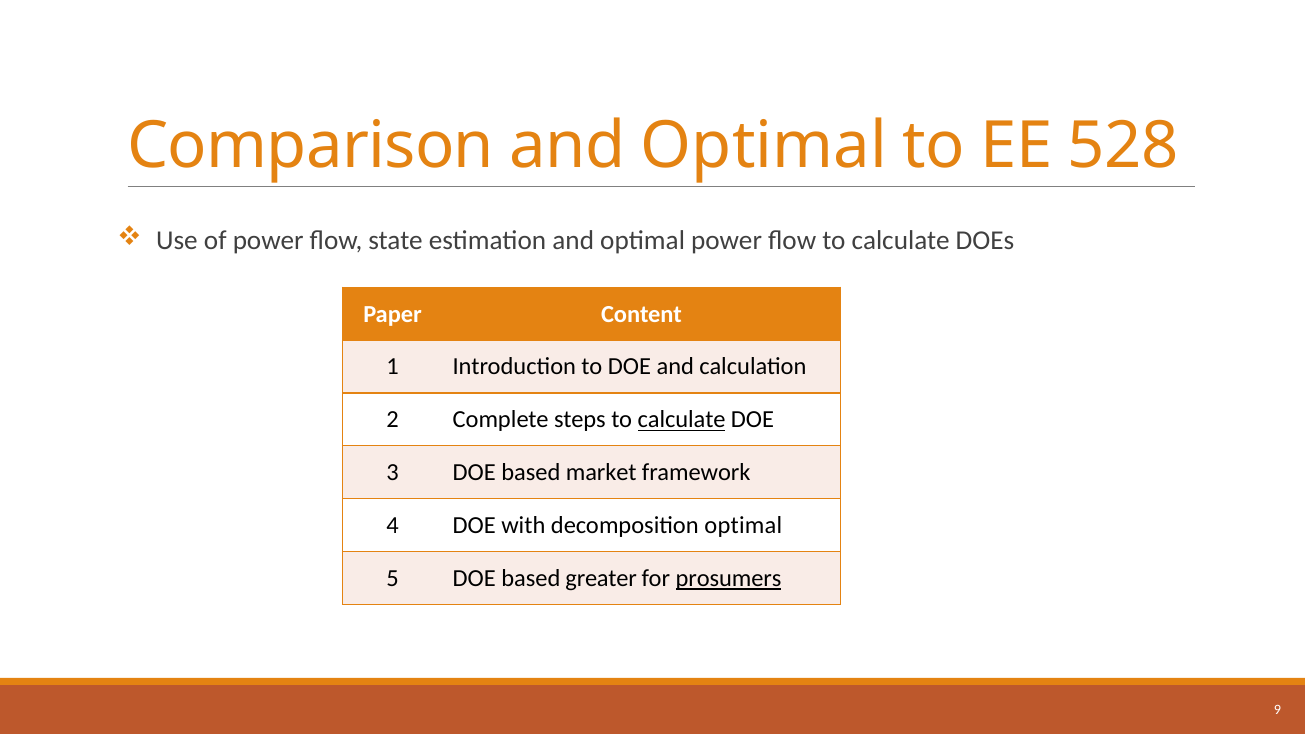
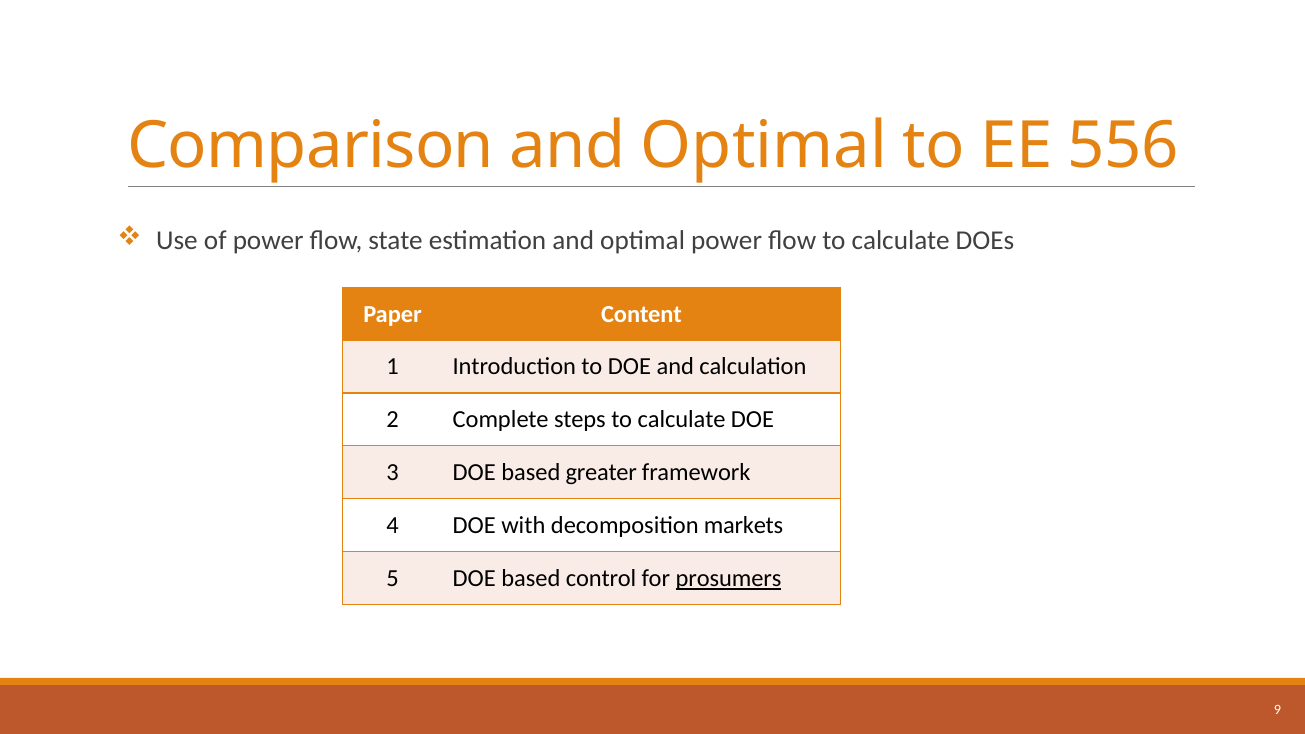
528: 528 -> 556 (1123, 146)
calculate underline: present -> none (682, 420)
market: market -> greater (601, 473)
decomposition optimal: optimal -> markets (744, 525)
greater: greater -> control (601, 578)
